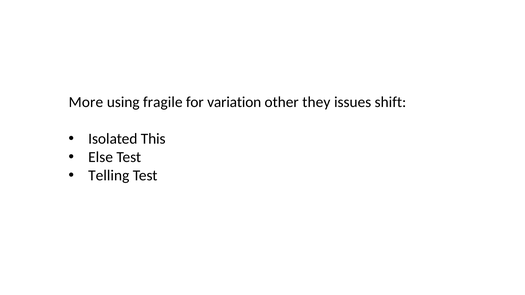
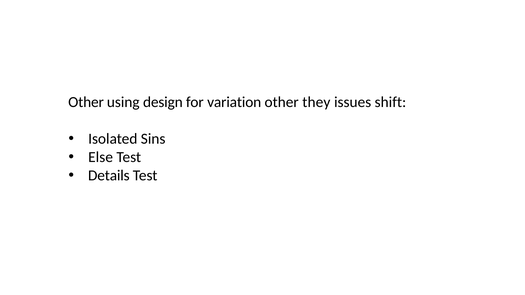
More: More -> Other (86, 102)
fragile: fragile -> design (163, 102)
This: This -> Sins (153, 139)
Telling: Telling -> Details (109, 176)
